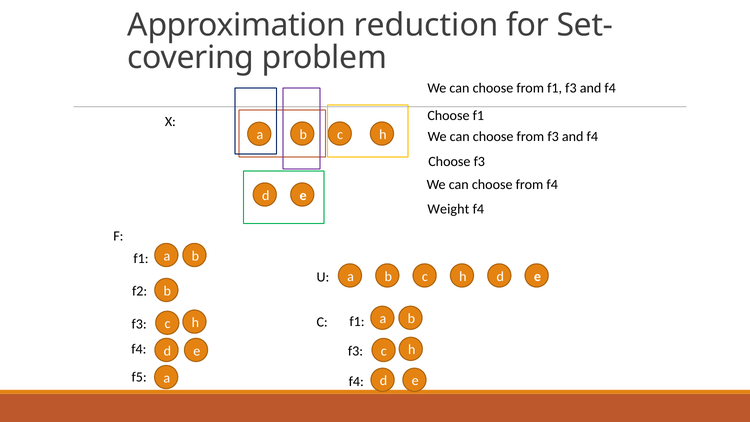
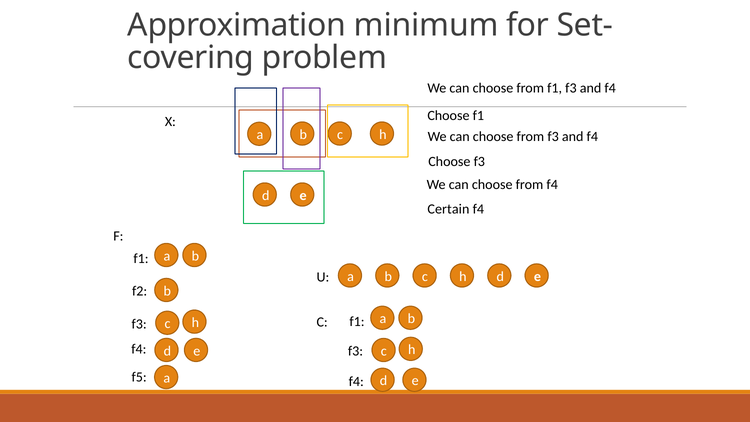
reduction: reduction -> minimum (426, 25)
Weight: Weight -> Certain (448, 209)
